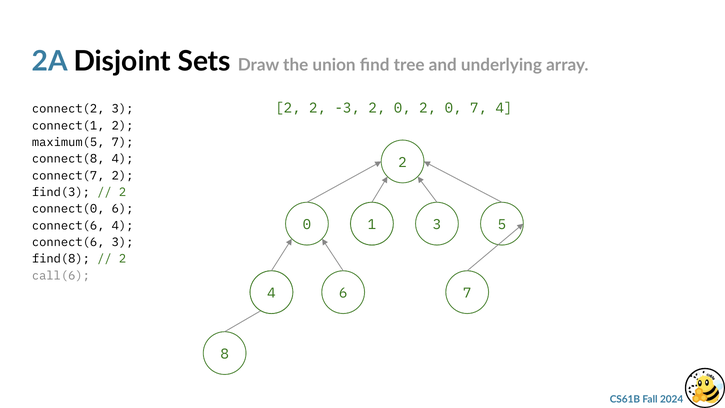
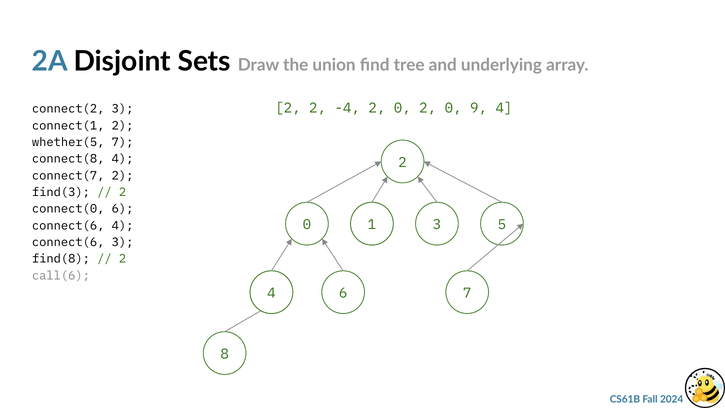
-3: -3 -> -4 (347, 108)
0 7: 7 -> 9 (479, 108)
maximum(5: maximum(5 -> whether(5 (68, 142)
